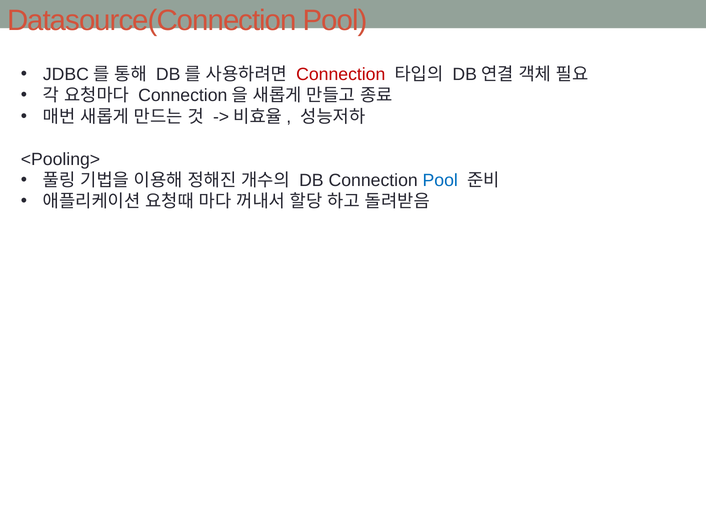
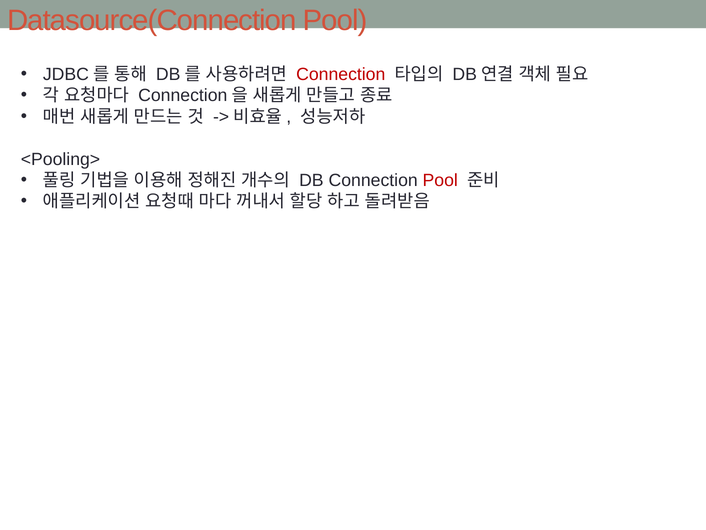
Pool colour: blue -> red (440, 180)
